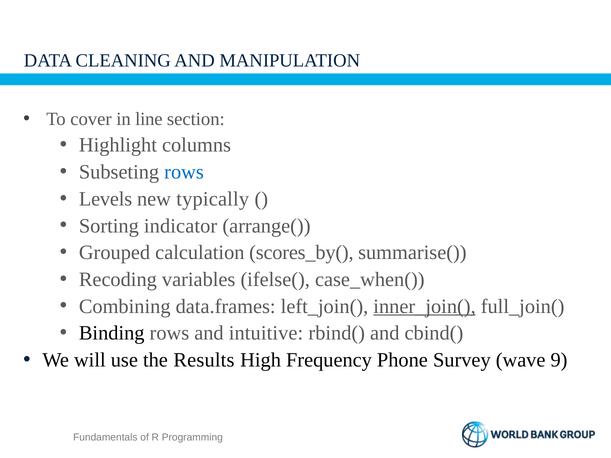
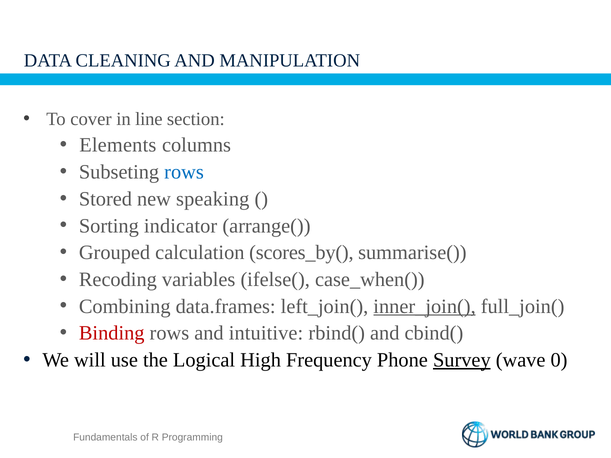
Highlight: Highlight -> Elements (118, 145)
Levels: Levels -> Stored (105, 199)
typically: typically -> speaking (213, 199)
Binding colour: black -> red (112, 333)
Results: Results -> Logical (204, 360)
Survey underline: none -> present (462, 360)
9: 9 -> 0 (559, 360)
